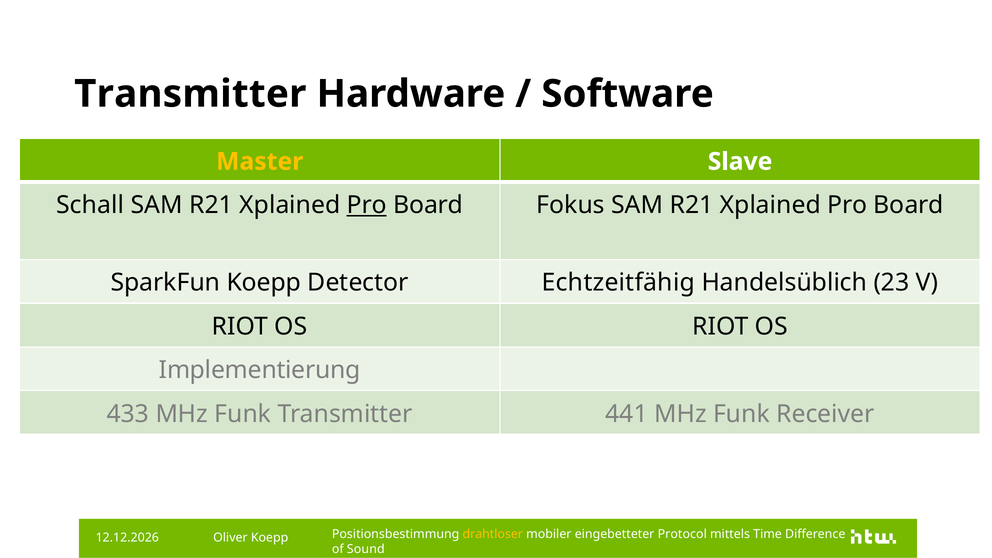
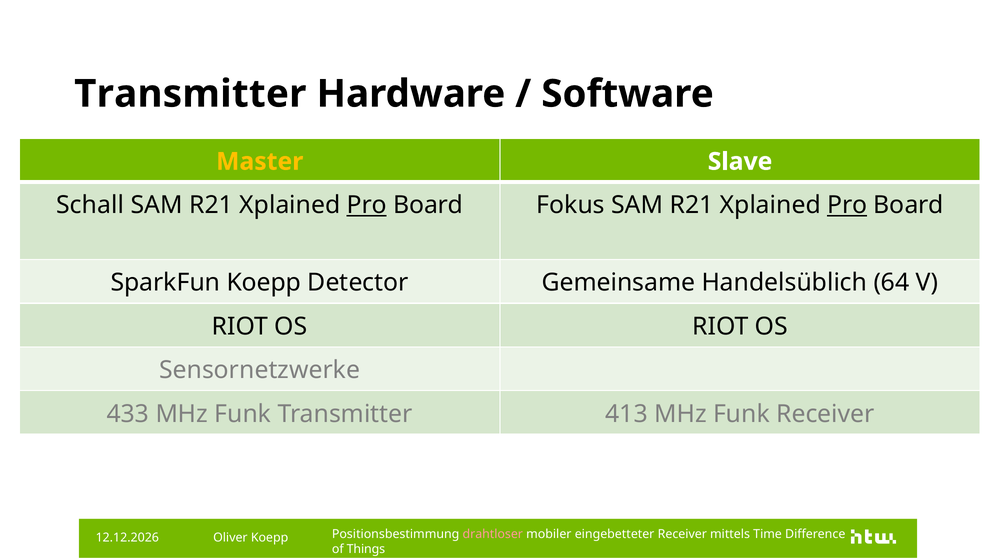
Pro underline: none -> present (847, 205)
Echtzeitfähig: Echtzeitfähig -> Gemeinsame (619, 283)
23: 23 -> 64 (891, 283)
Implementierung: Implementierung -> Sensornetzwerke (260, 370)
441: 441 -> 413 (627, 414)
drahtloser colour: yellow -> pink (493, 534)
eingebetteter Protocol: Protocol -> Receiver (682, 534)
Sound: Sound -> Things (366, 549)
